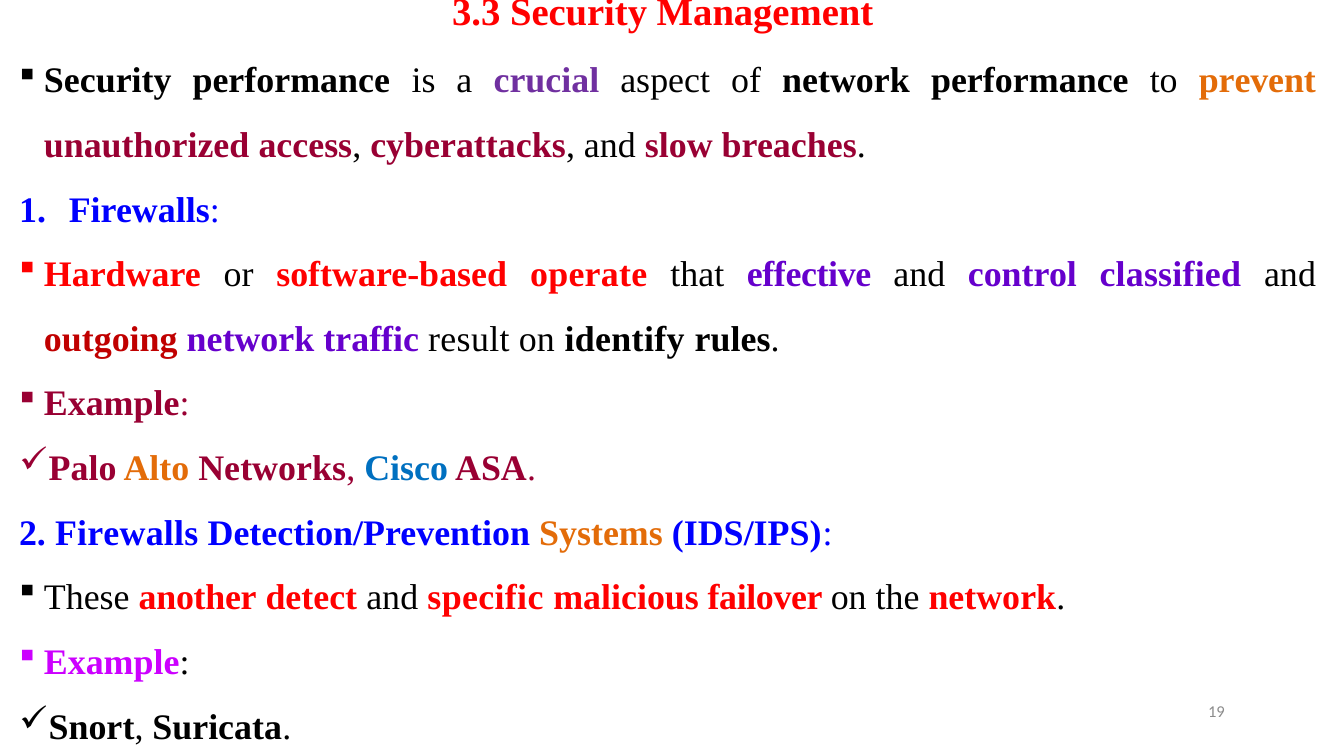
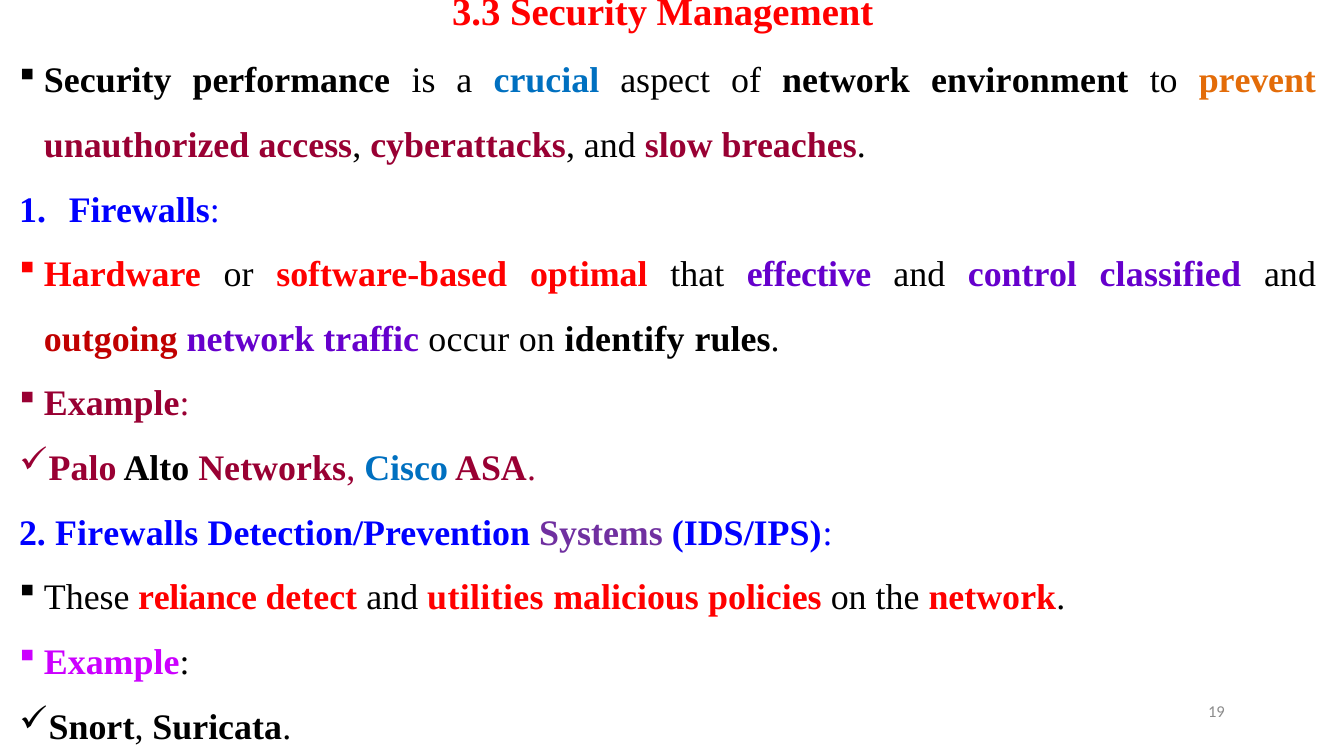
crucial colour: purple -> blue (546, 81)
network performance: performance -> environment (1030, 81)
operate: operate -> optimal (589, 275)
result: result -> occur (469, 339)
Alto colour: orange -> black (156, 469)
Systems colour: orange -> purple (601, 533)
another: another -> reliance (198, 598)
specific: specific -> utilities (485, 598)
failover: failover -> policies (765, 598)
